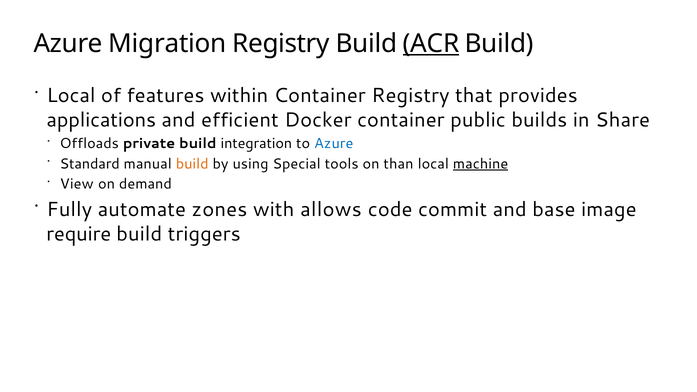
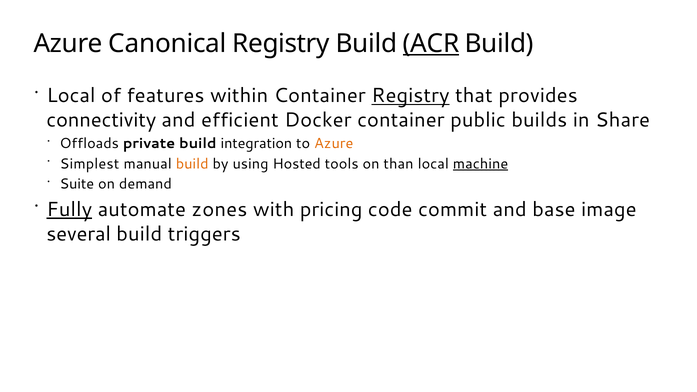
Migration: Migration -> Canonical (167, 44)
Registry underline: none -> present (410, 96)
applications: applications -> connectivity (101, 120)
Azure colour: blue -> orange (334, 144)
Standard: Standard -> Simplest (90, 164)
Special: Special -> Hosted (297, 164)
View: View -> Suite (77, 184)
Fully underline: none -> present (69, 210)
allows: allows -> pricing (331, 210)
require: require -> several (79, 234)
